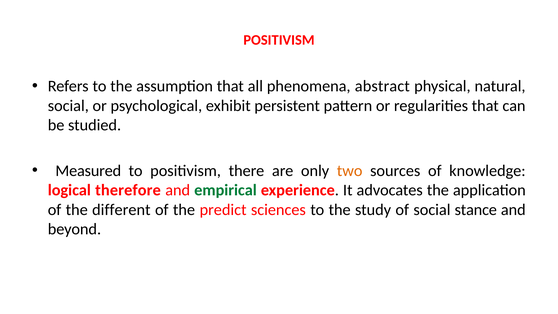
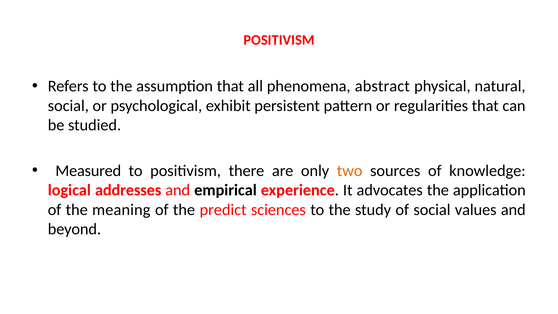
therefore: therefore -> addresses (128, 190)
empirical colour: green -> black (225, 190)
different: different -> meaning (121, 210)
stance: stance -> values (476, 210)
